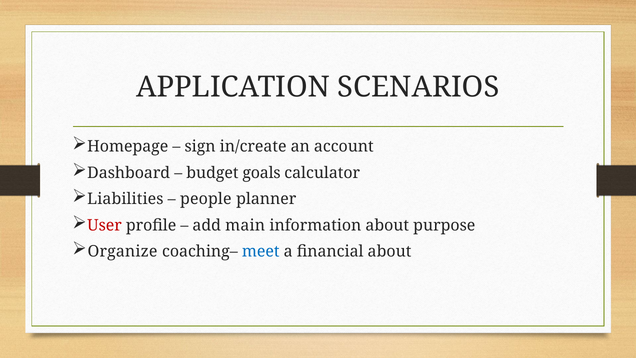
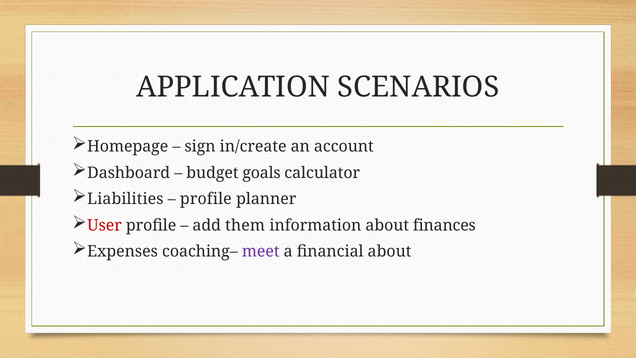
people: people -> profile (206, 199)
main: main -> them (245, 225)
purpose: purpose -> finances (444, 225)
Organize: Organize -> Expenses (123, 251)
meet colour: blue -> purple (261, 251)
